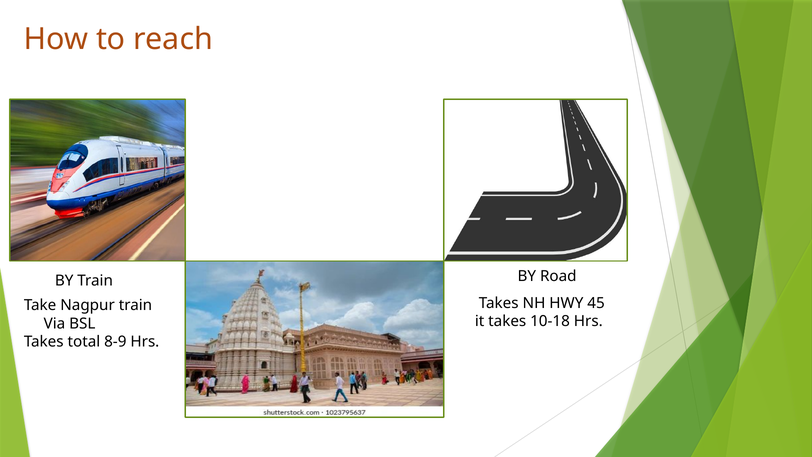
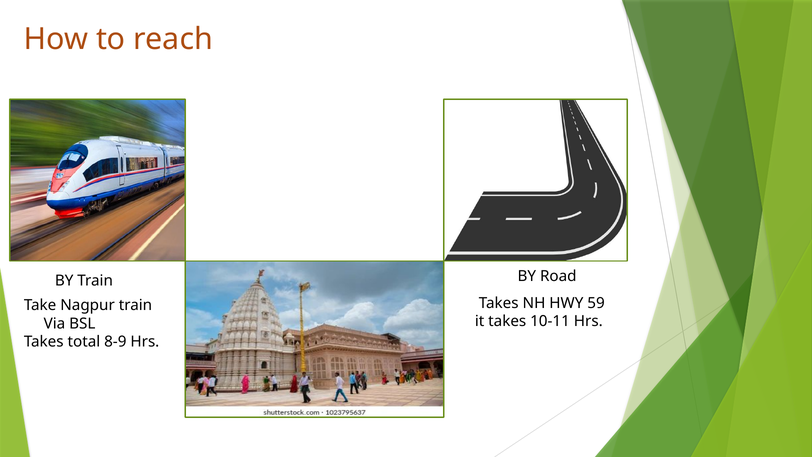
45: 45 -> 59 (596, 303)
10-18: 10-18 -> 10-11 (550, 321)
